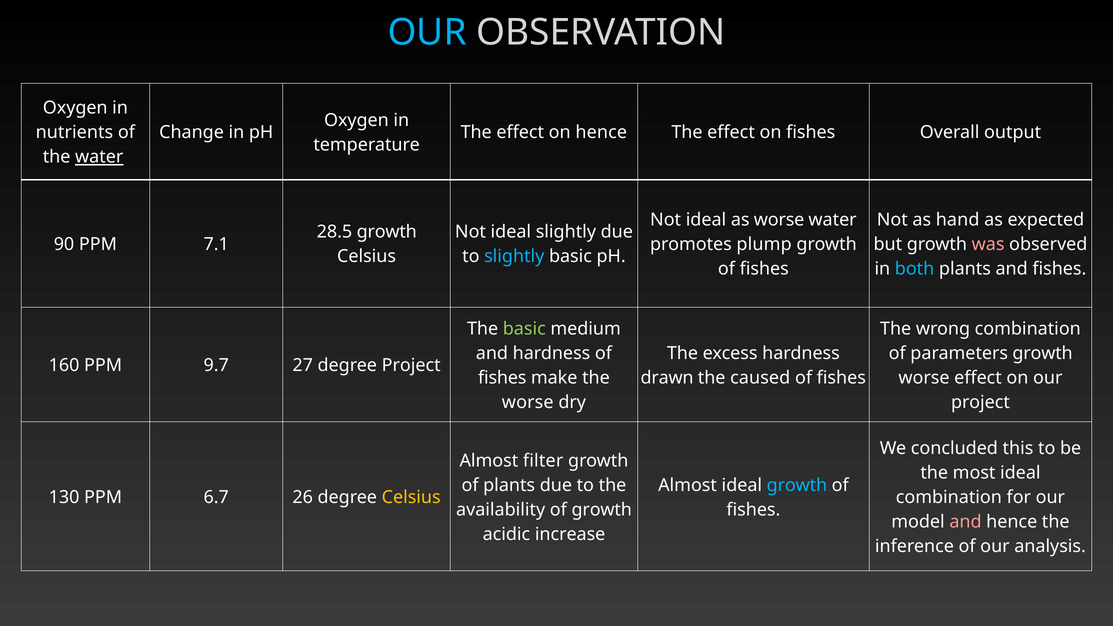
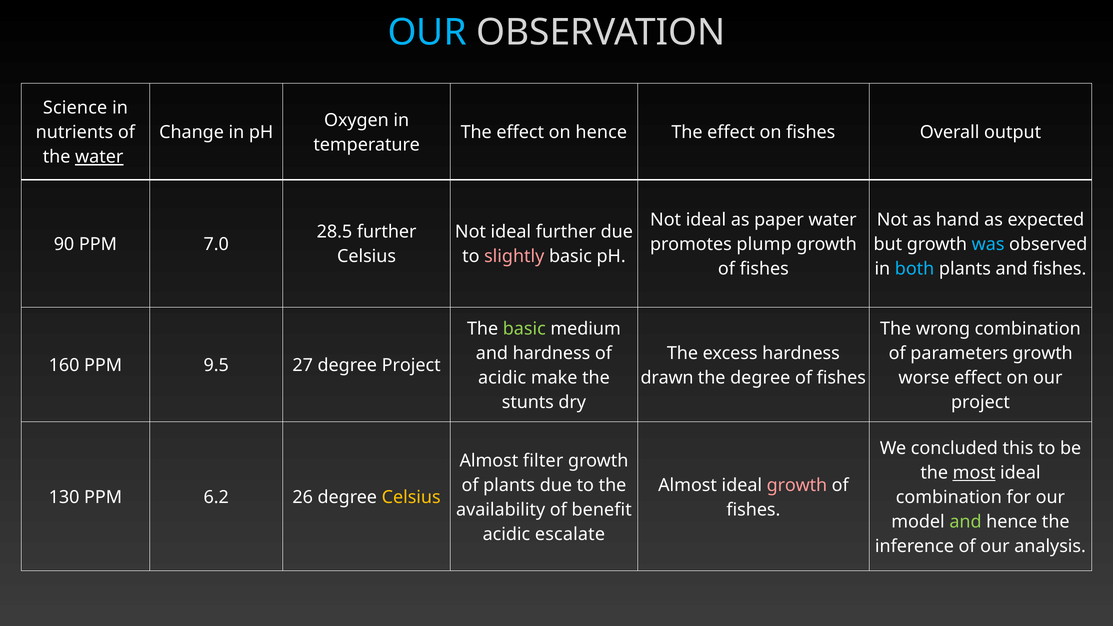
Oxygen: Oxygen -> Science (75, 108)
as worse: worse -> paper (779, 220)
28.5 growth: growth -> further (387, 232)
ideal slightly: slightly -> further (566, 232)
7.1: 7.1 -> 7.0 (216, 244)
was colour: pink -> light blue (988, 244)
slightly colour: light blue -> pink (514, 257)
9.7: 9.7 -> 9.5 (216, 366)
fishes: fishes -> acidic (502, 378)
the caused: caused -> degree (760, 378)
worse: worse -> stunts (528, 402)
most underline: none -> present (974, 473)
growth colour: light blue -> pink (797, 485)
6.7: 6.7 -> 6.2 (216, 497)
of growth: growth -> benefit (602, 510)
and colour: pink -> light green (966, 522)
increase: increase -> escalate (570, 534)
